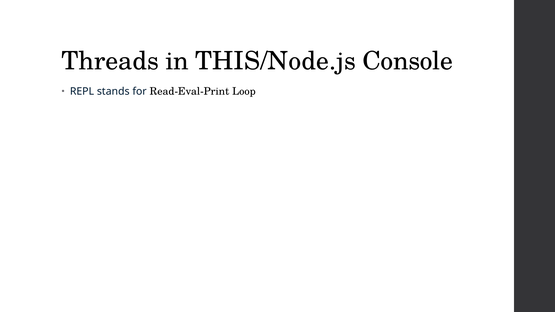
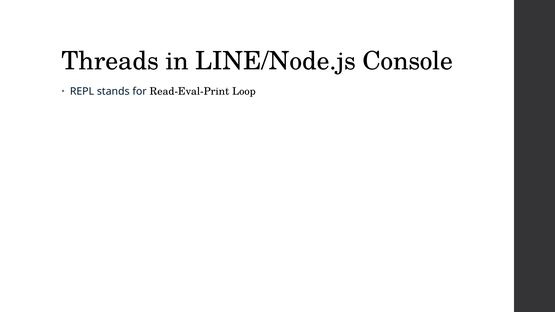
THIS/Node.js: THIS/Node.js -> LINE/Node.js (276, 61)
